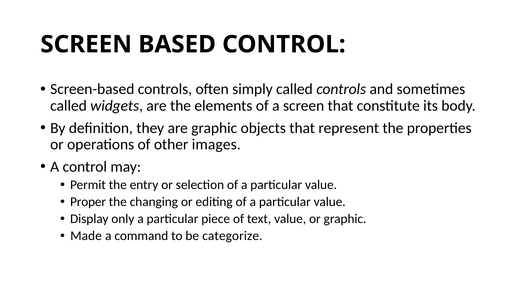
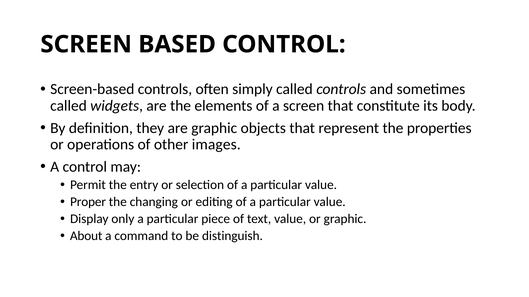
Made: Made -> About (86, 236)
categorize: categorize -> distinguish (232, 236)
